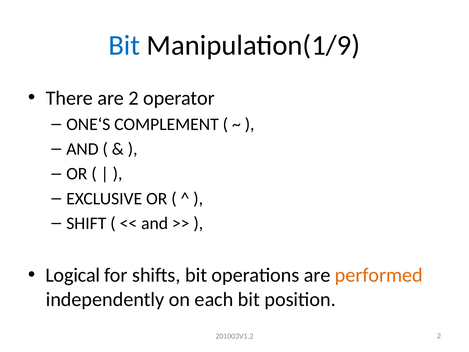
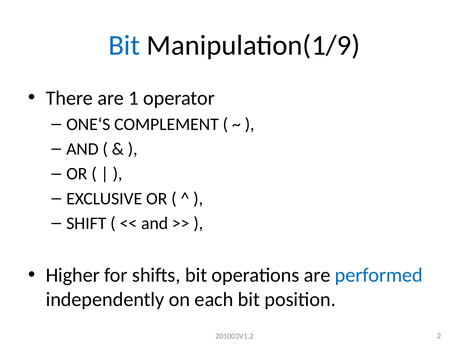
are 2: 2 -> 1 (134, 98)
Logical: Logical -> Higher (73, 275)
performed colour: orange -> blue (379, 275)
